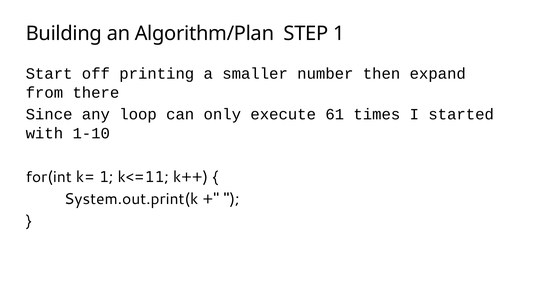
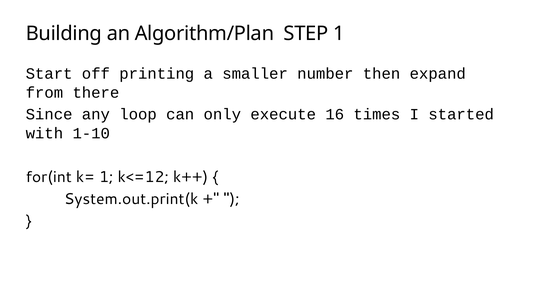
61: 61 -> 16 (335, 114)
k<=11: k<=11 -> k<=12 (143, 177)
